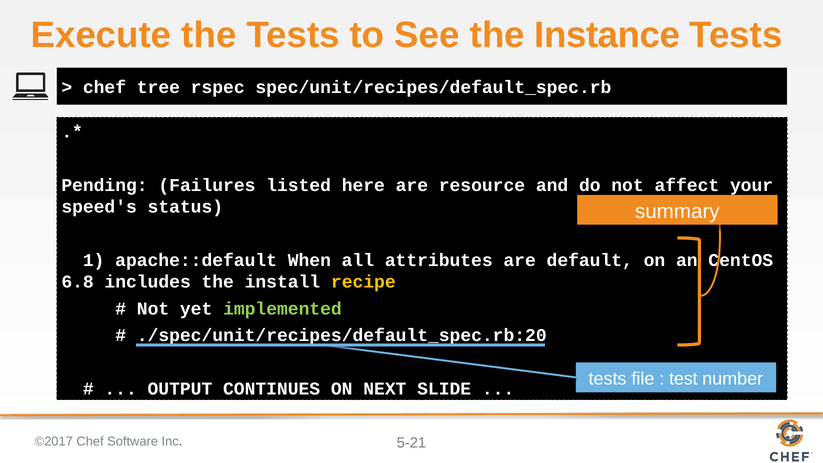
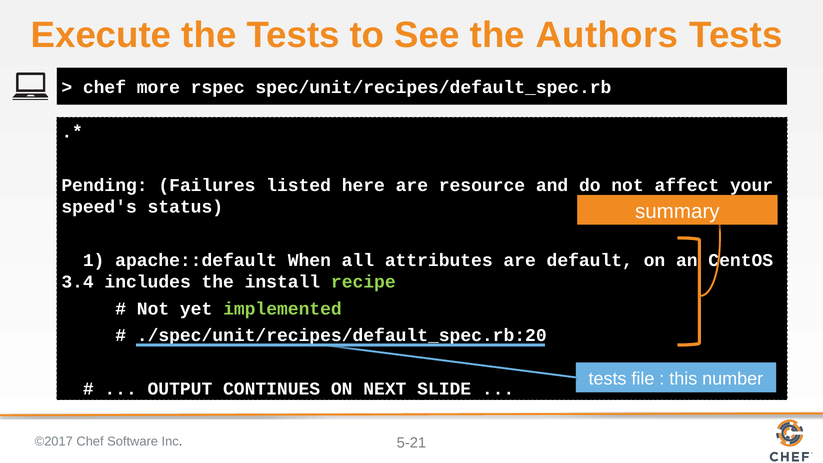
Instance: Instance -> Authors (607, 35)
tree: tree -> more (158, 87)
6.8: 6.8 -> 3.4 (78, 282)
recipe colour: yellow -> light green (363, 282)
test: test -> this (683, 379)
